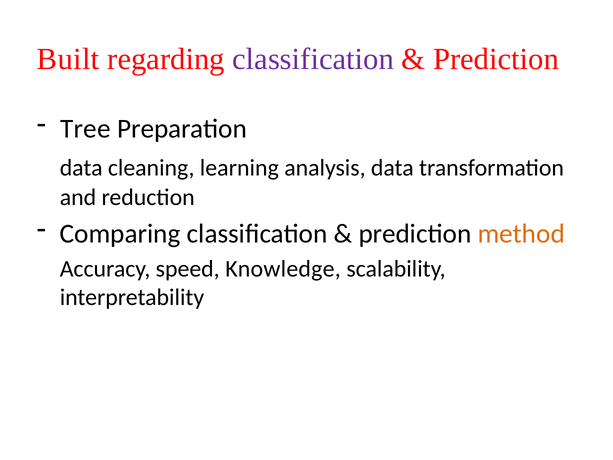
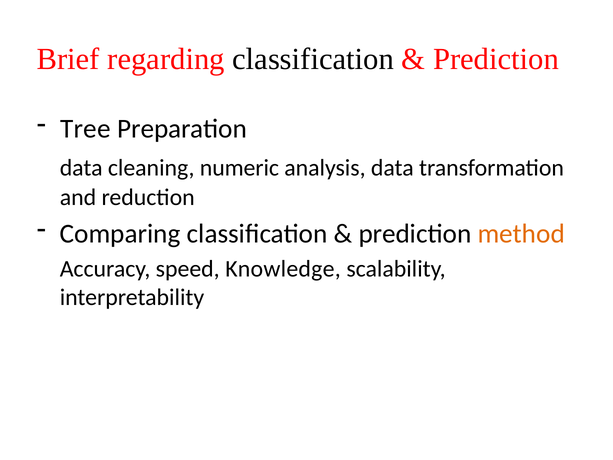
Built: Built -> Brief (68, 59)
classification colour: purple -> black (313, 59)
learning: learning -> numeric (239, 168)
